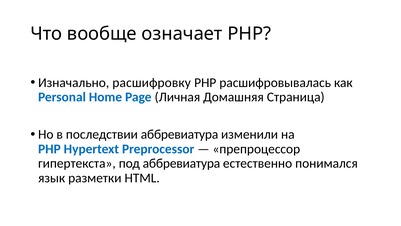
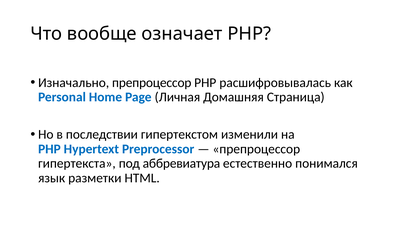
Изначально расшифровку: расшифровку -> препроцессор (152, 83)
последствии аббревиатура: аббревиатура -> гипертекстом (179, 134)
